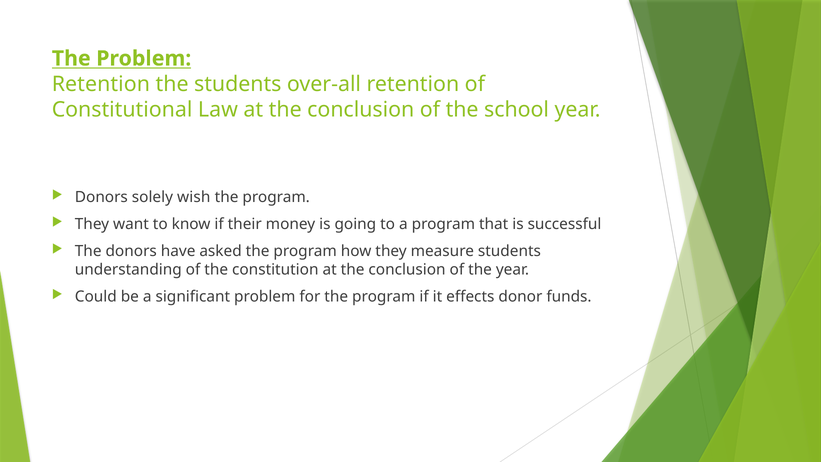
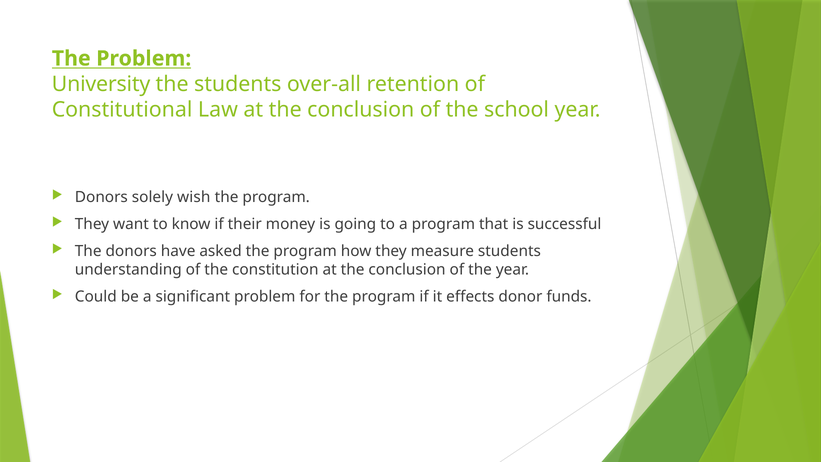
Retention: Retention -> University (101, 84)
